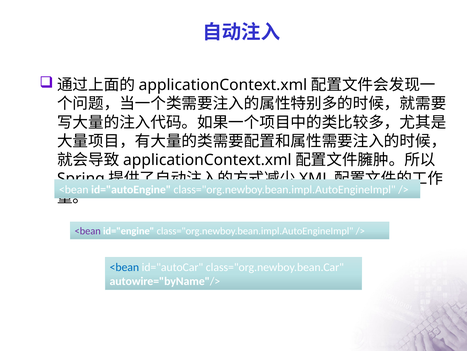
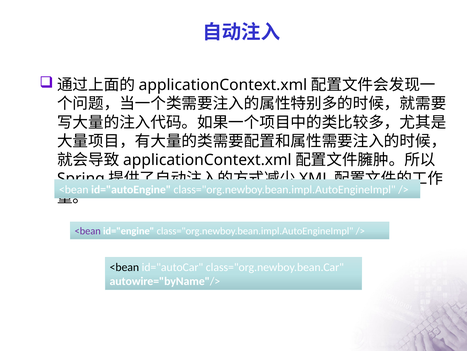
<bean colour: blue -> black (124, 267)
